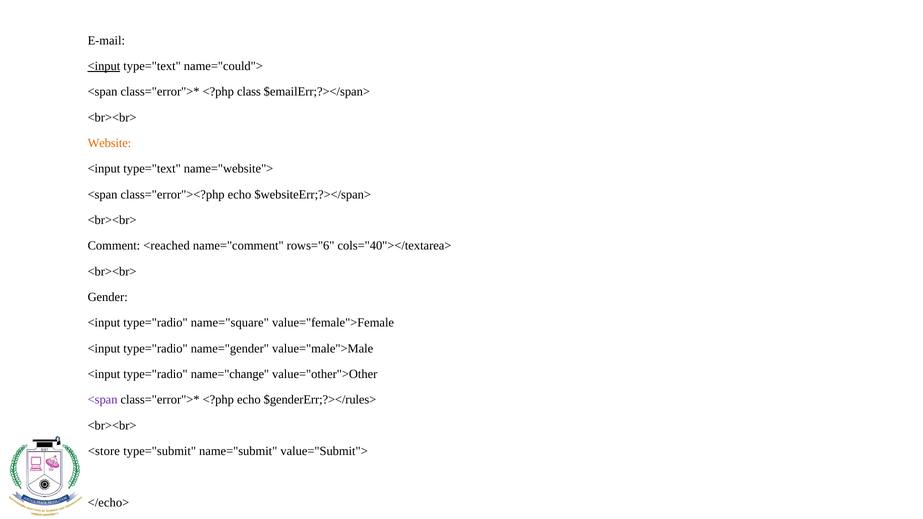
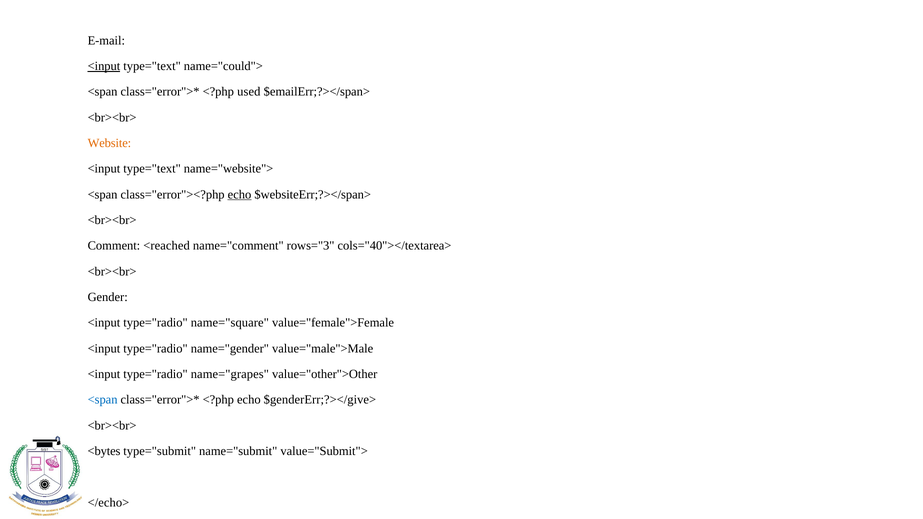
class: class -> used (249, 92)
echo underline: none -> present (240, 195)
rows="6: rows="6 -> rows="3 (311, 246)
name="change: name="change -> name="grapes (230, 374)
<span colour: purple -> blue (103, 400)
$genderErr;?></rules>: $genderErr;?></rules> -> $genderErr;?></give> (320, 400)
<store: <store -> <bytes (104, 451)
